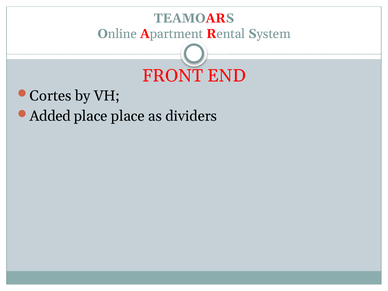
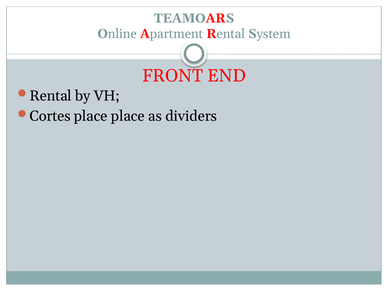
Cortes: Cortes -> Rental (51, 96)
Added: Added -> Cortes (50, 116)
